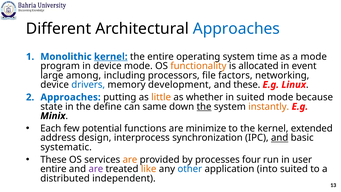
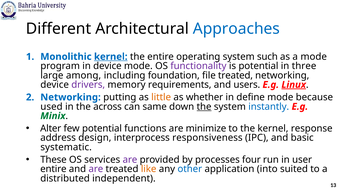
time: time -> such (267, 57)
functionality colour: orange -> purple (198, 66)
is allocated: allocated -> potential (258, 66)
event: event -> three (304, 66)
processors: processors -> foundation (174, 75)
file factors: factors -> treated (235, 75)
drivers colour: blue -> purple (88, 85)
development: development -> requirements (180, 85)
and these: these -> users (247, 85)
Linux underline: none -> present (294, 85)
Approaches: Approaches -> Networking (71, 97)
in suited: suited -> define (251, 97)
state: state -> used (51, 106)
define: define -> across (108, 106)
instantly colour: orange -> blue (269, 106)
Minix colour: black -> green (53, 116)
Each: Each -> Alter (51, 128)
extended: extended -> response (312, 128)
synchronization: synchronization -> responsiveness (207, 138)
and underline: present -> none (280, 138)
are colour: orange -> purple (130, 160)
